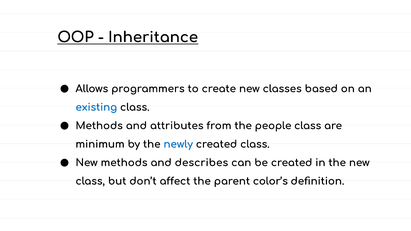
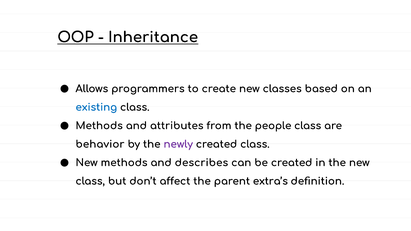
minimum: minimum -> behavior (100, 144)
newly colour: blue -> purple (178, 144)
color’s: color’s -> extra’s (270, 181)
